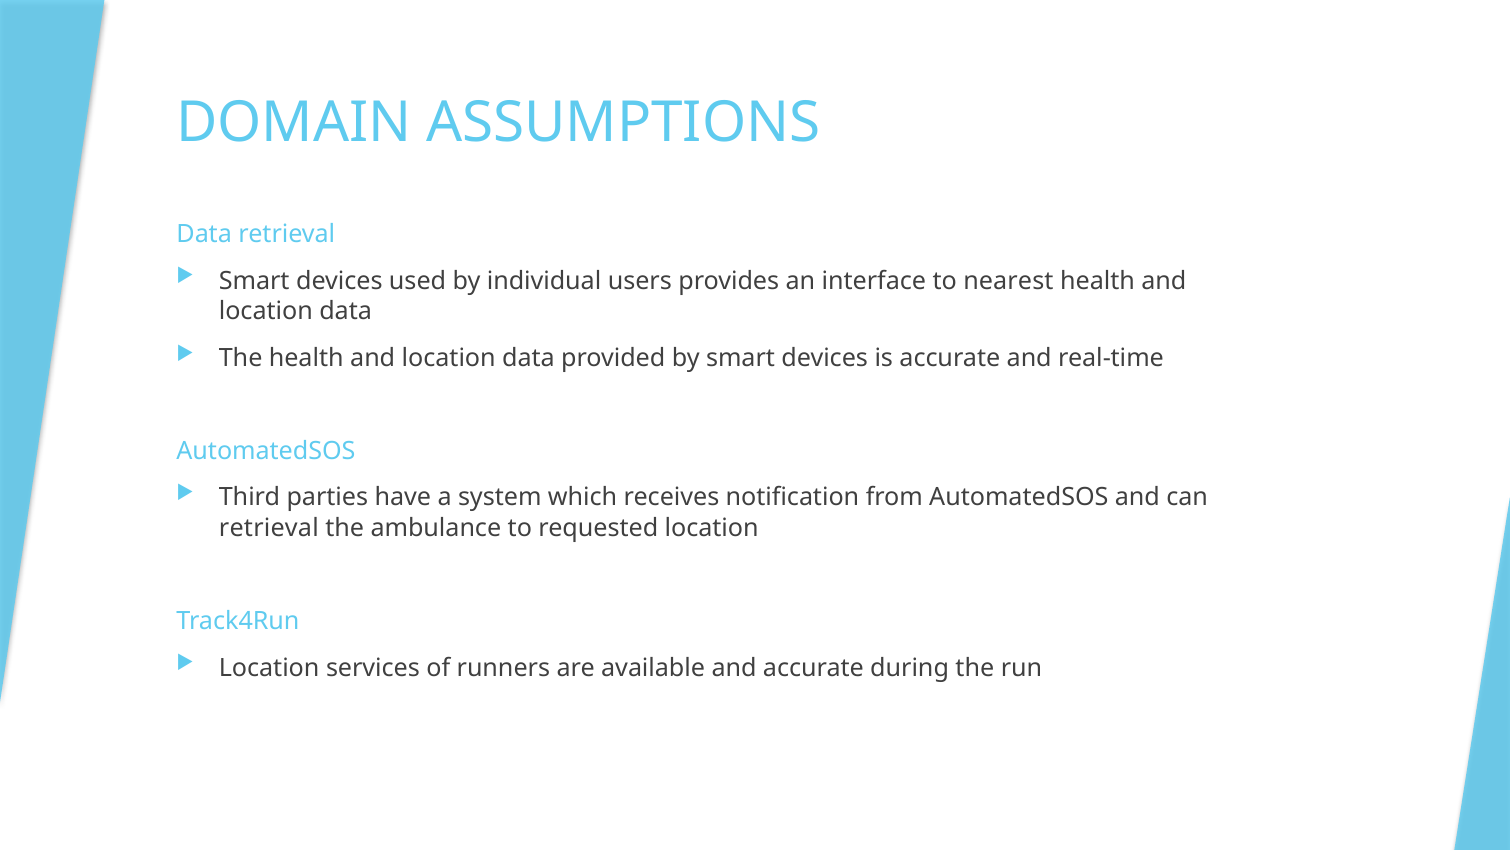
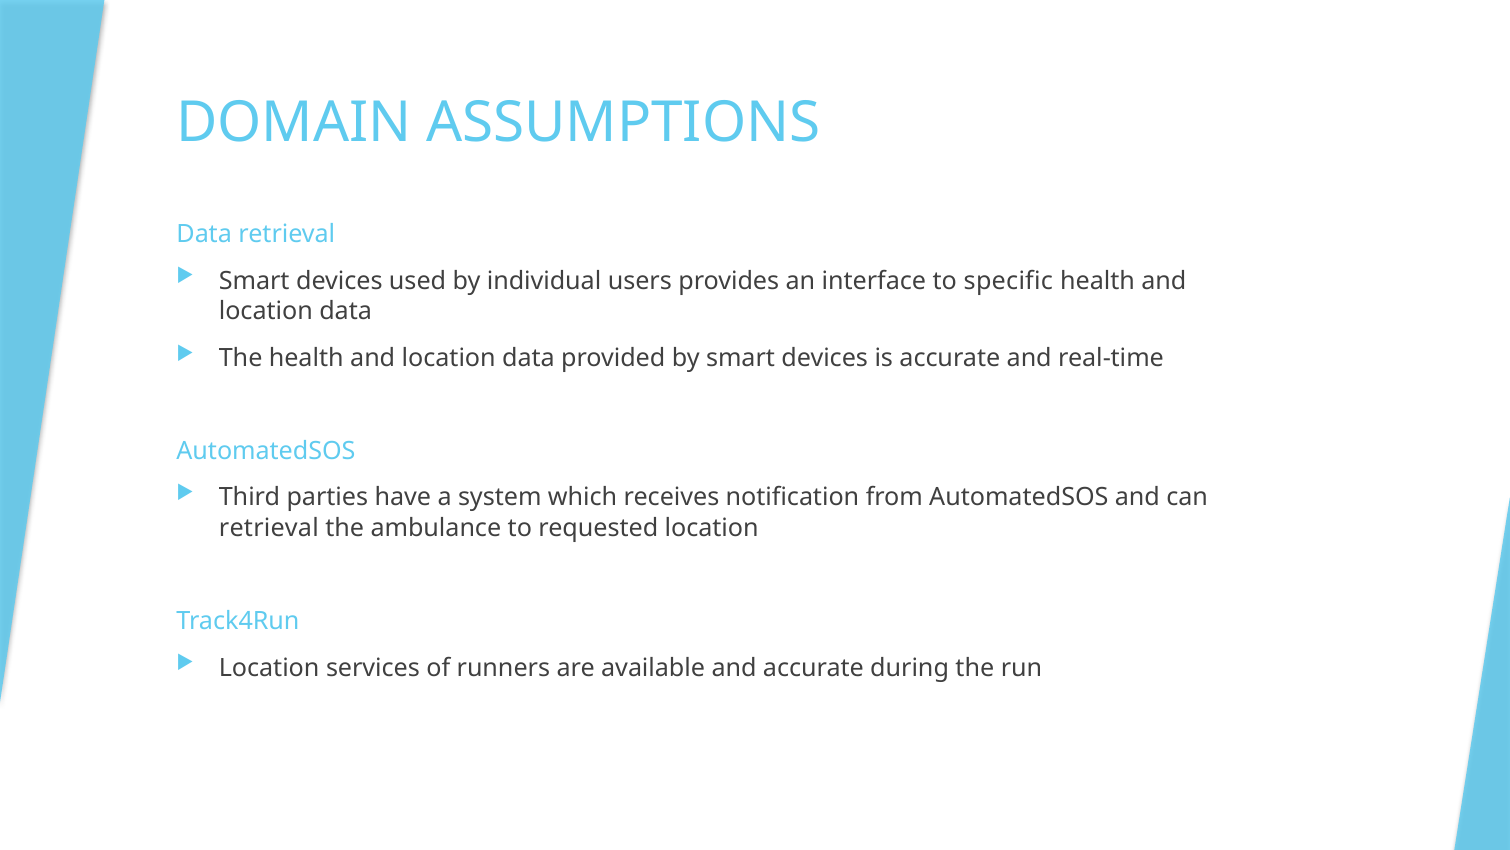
nearest: nearest -> specific (1008, 281)
